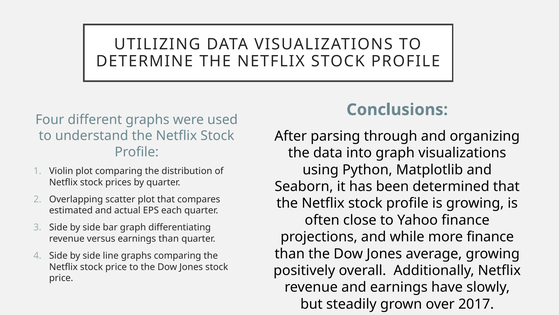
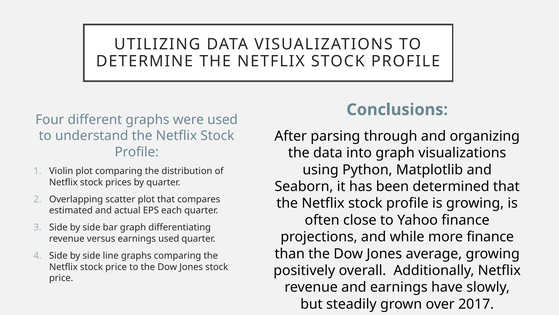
earnings than: than -> used (169, 238)
